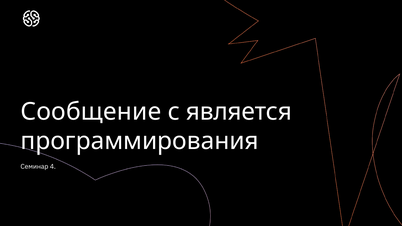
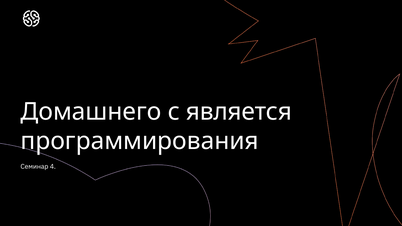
Сообщение: Сообщение -> Домашнего (91, 112)
